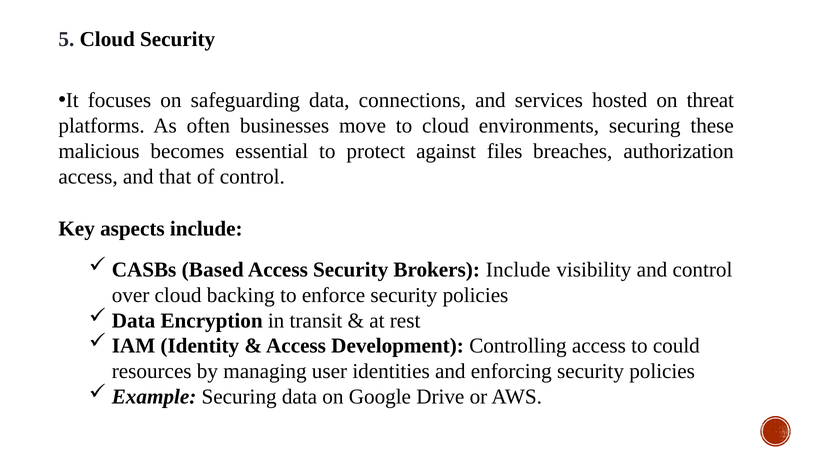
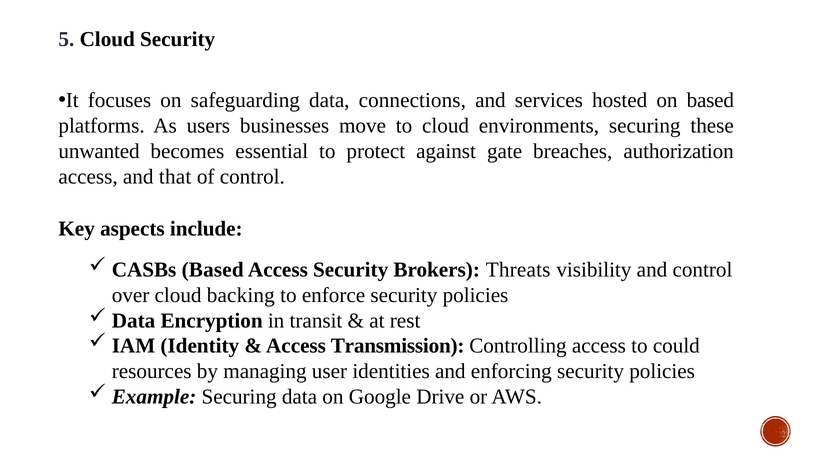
on threat: threat -> based (710, 100)
often: often -> users (208, 126)
malicious: malicious -> unwanted (99, 151)
files: files -> gate (505, 151)
Brokers Include: Include -> Threats (518, 269)
Development: Development -> Transmission (398, 345)
